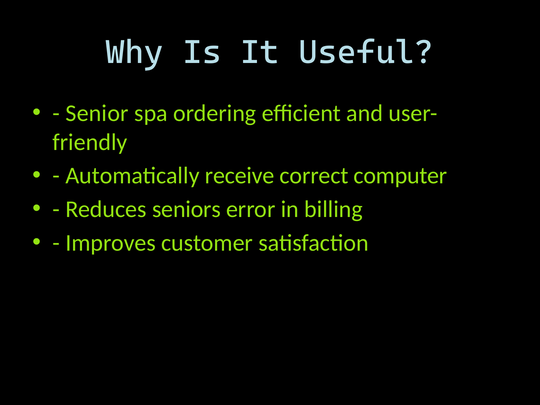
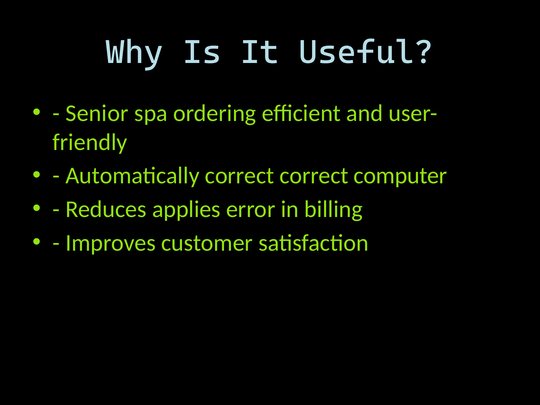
Automatically receive: receive -> correct (240, 176)
seniors: seniors -> applies (186, 209)
